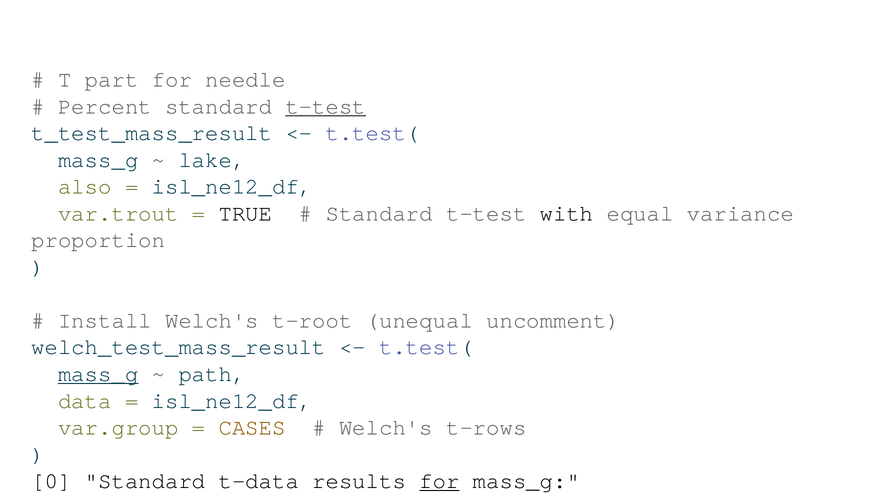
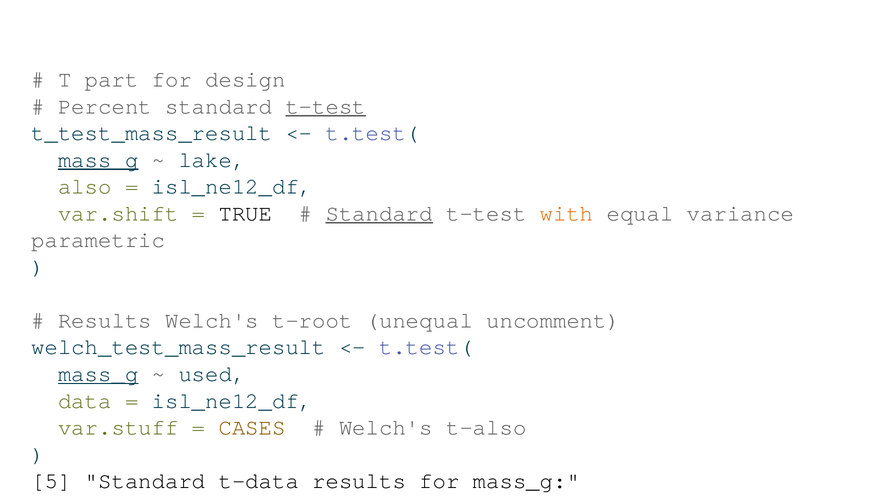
needle: needle -> design (245, 79)
mass_g underline: none -> present (98, 160)
var.trout: var.trout -> var.shift (118, 213)
Standard underline: none -> present (379, 213)
with colour: black -> orange (567, 213)
proportion: proportion -> parametric (98, 240)
Install: Install -> Results (105, 320)
path: path -> used (212, 374)
var.group: var.group -> var.stuff (118, 427)
t-rows: t-rows -> t-also (486, 427)
0: 0 -> 5 (51, 481)
for underline: present -> none (439, 481)
